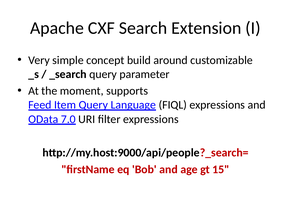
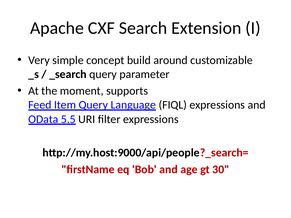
7.0: 7.0 -> 5.5 (68, 119)
15: 15 -> 30 (221, 170)
